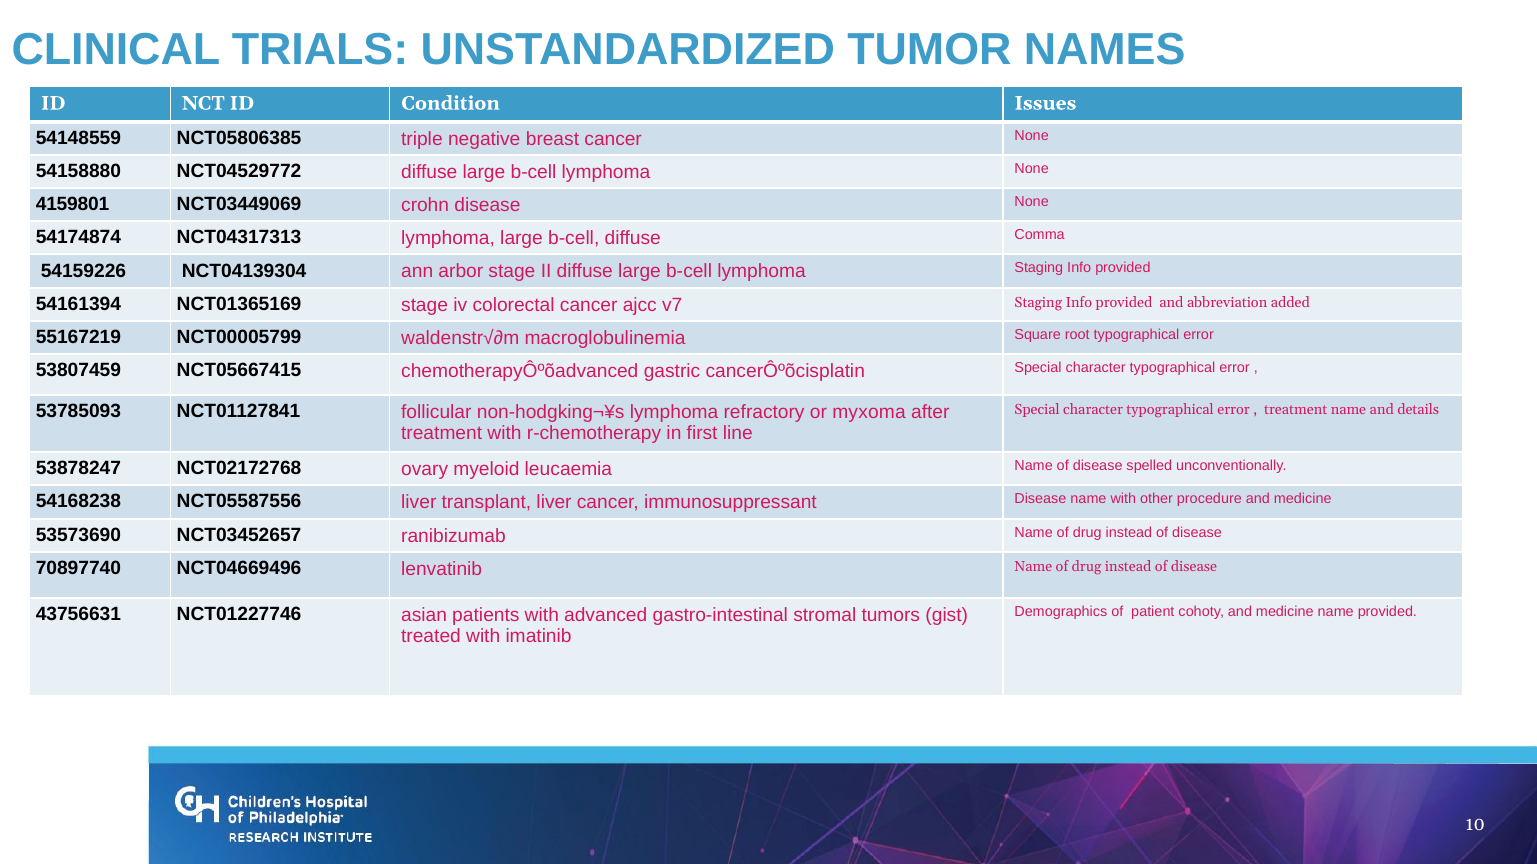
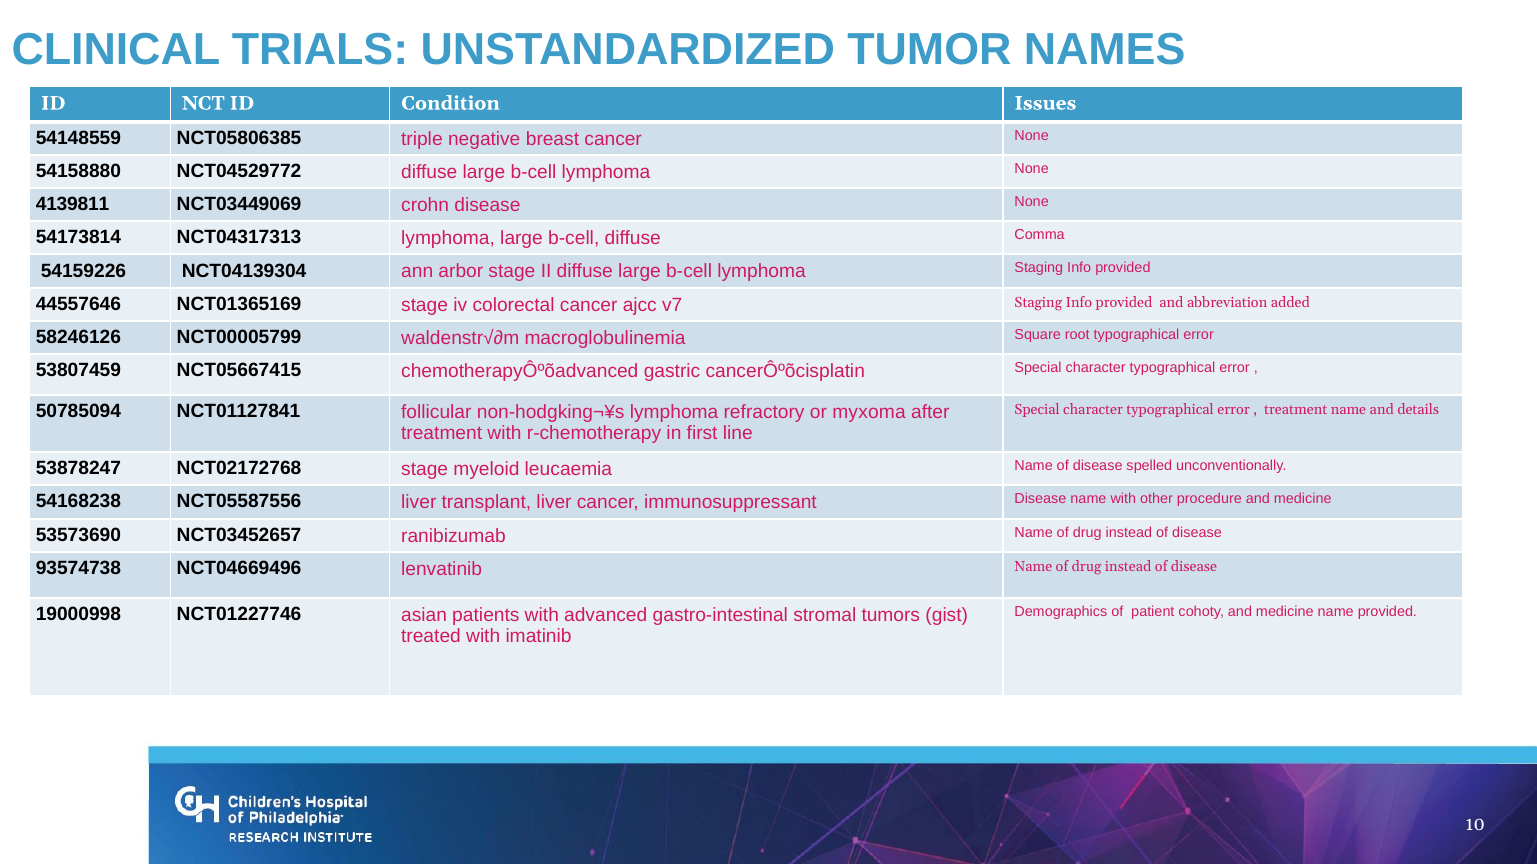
4159801: 4159801 -> 4139811 (73, 204)
54174874: 54174874 -> 54173814 (78, 237)
54161394: 54161394 -> 44557646 (78, 304)
55167219: 55167219 -> 58246126 (78, 337)
53785093: 53785093 -> 50785094 (78, 411)
NCT02172768 ovary: ovary -> stage (425, 469)
70897740: 70897740 -> 93574738 (78, 568)
43756631: 43756631 -> 19000998 (78, 614)
